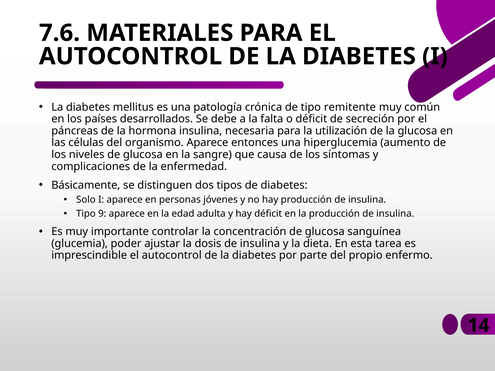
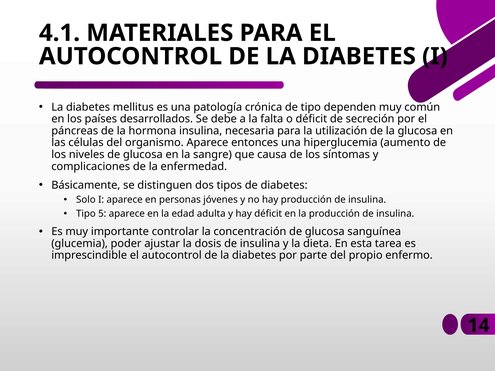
7.6: 7.6 -> 4.1 (60, 33)
remitente: remitente -> dependen (350, 107)
9: 9 -> 5 (102, 214)
